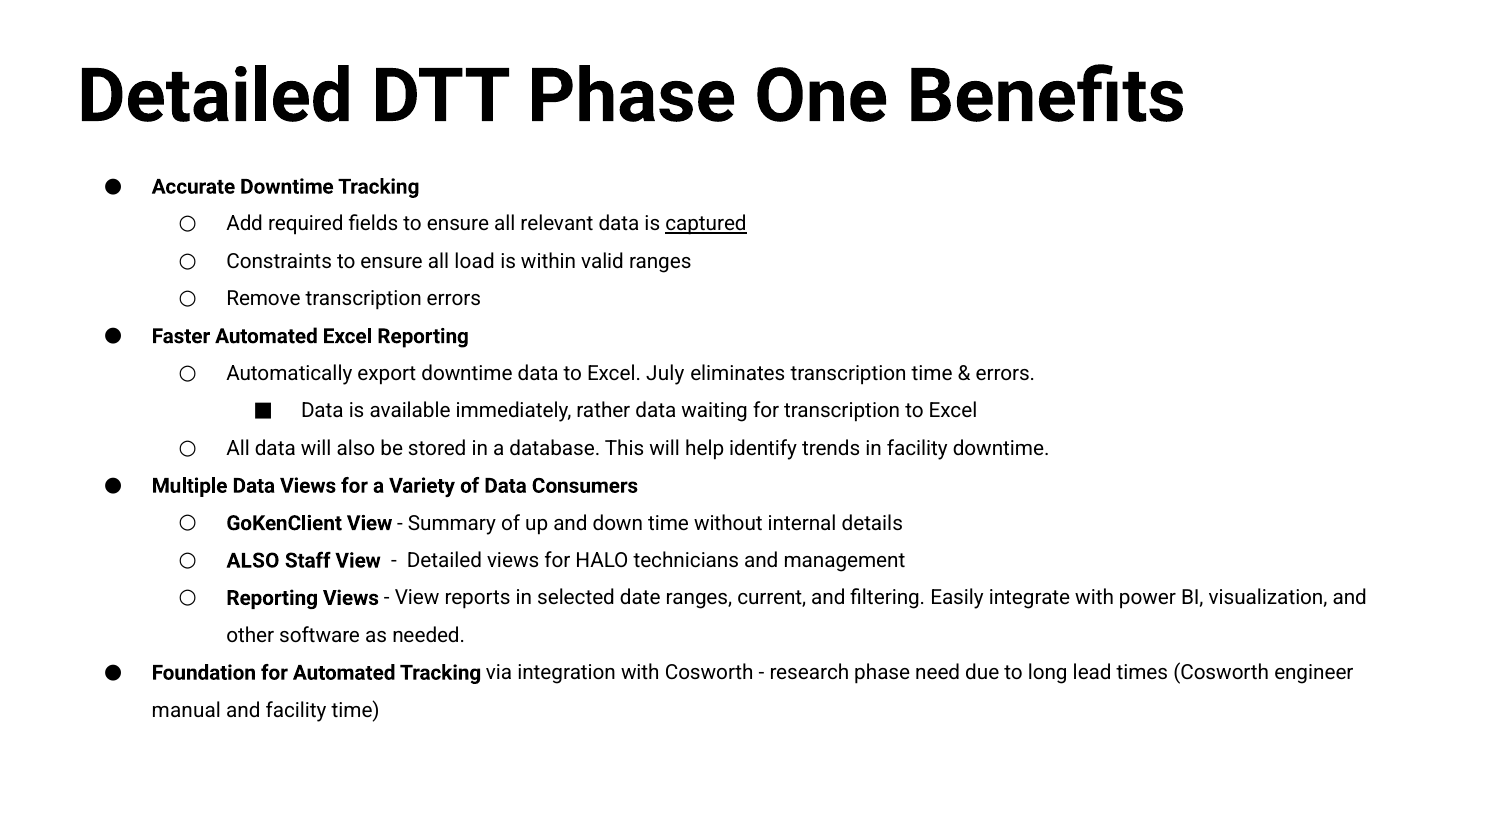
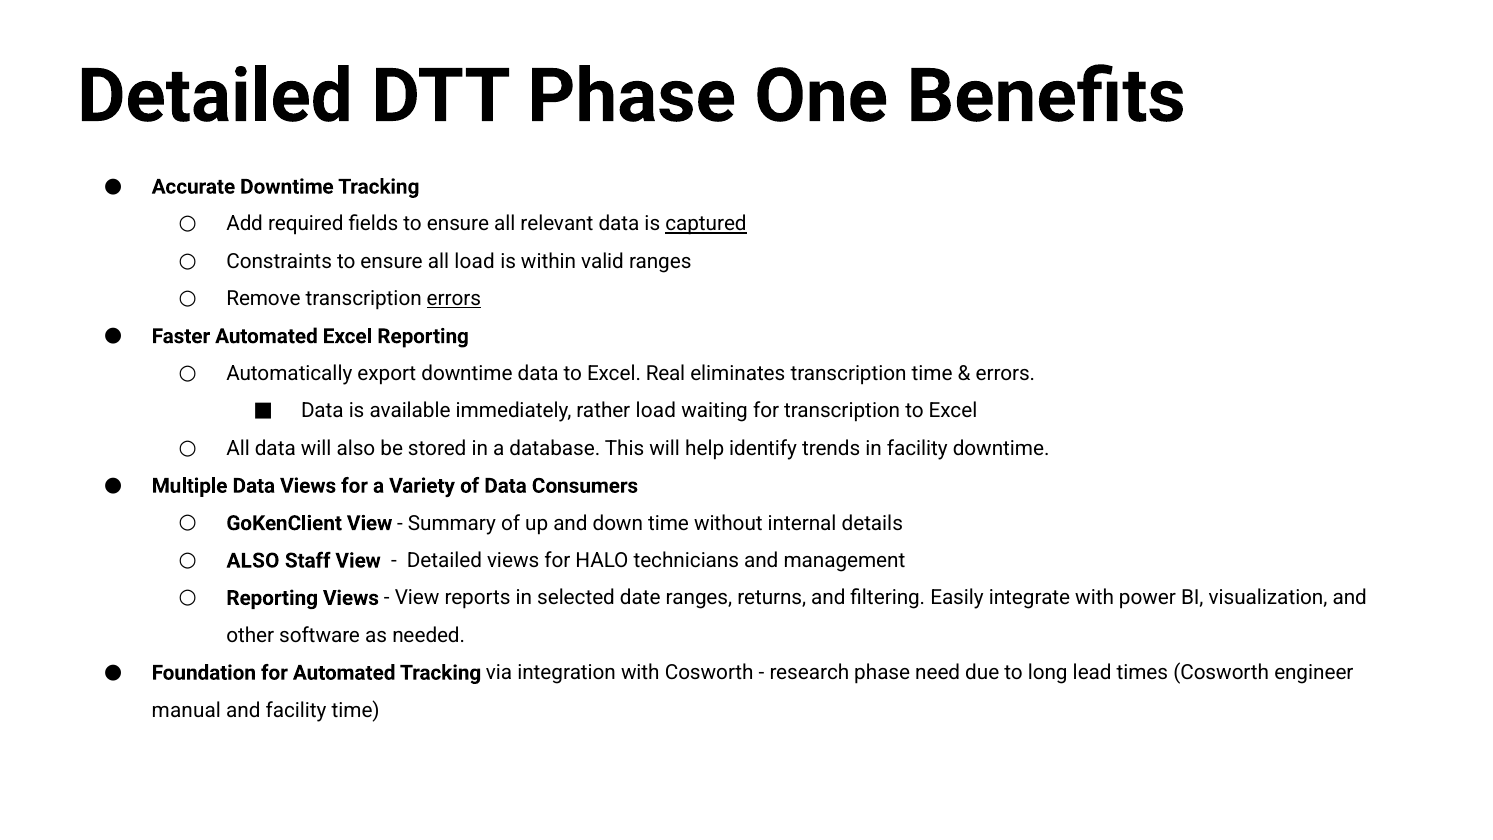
errors underline: none -> present (454, 299)
July: July -> Real (666, 374)
rather data: data -> load (656, 411)
current: current -> returns (772, 598)
